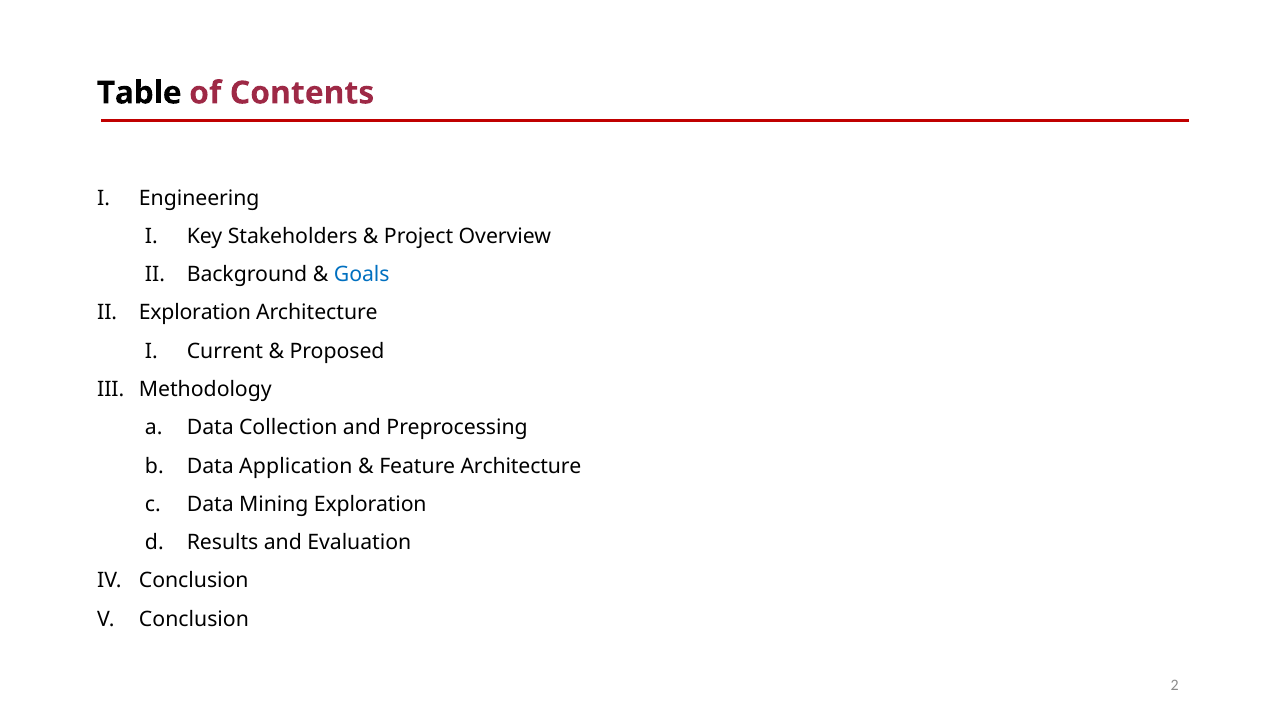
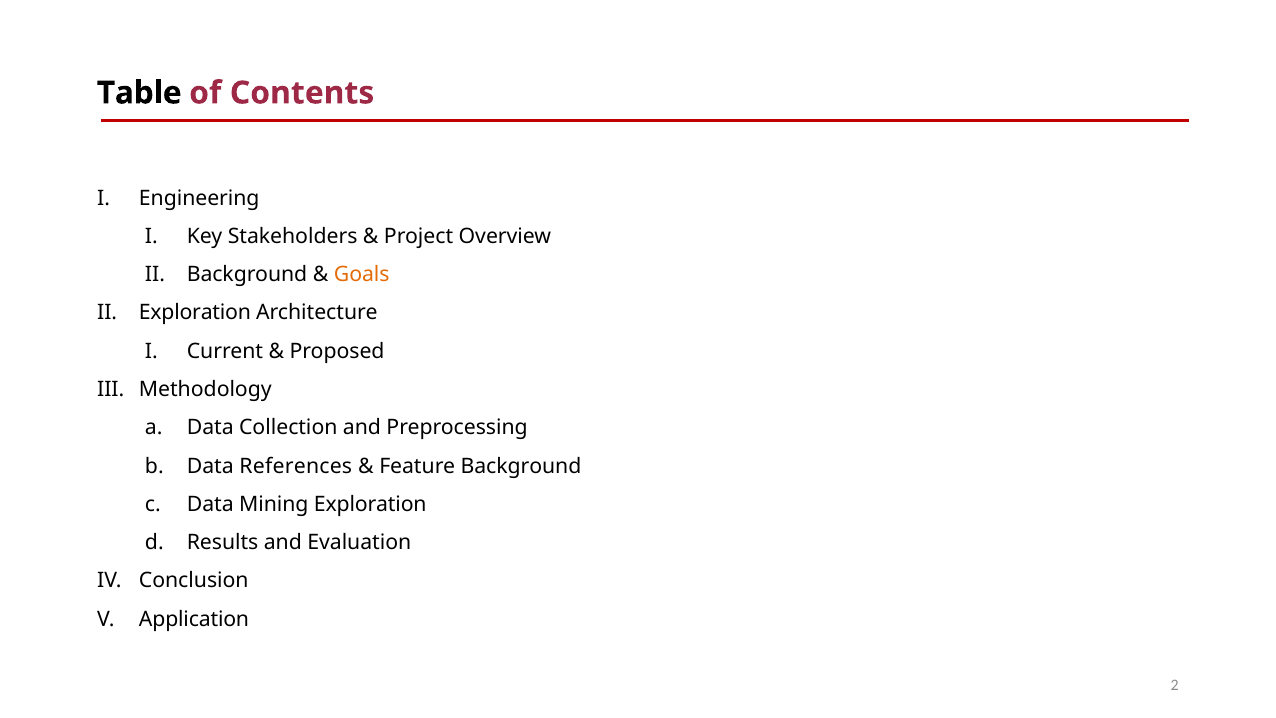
Goals colour: blue -> orange (362, 275)
Application: Application -> References (296, 466)
Feature Architecture: Architecture -> Background (521, 466)
Conclusion: Conclusion -> Application (194, 619)
